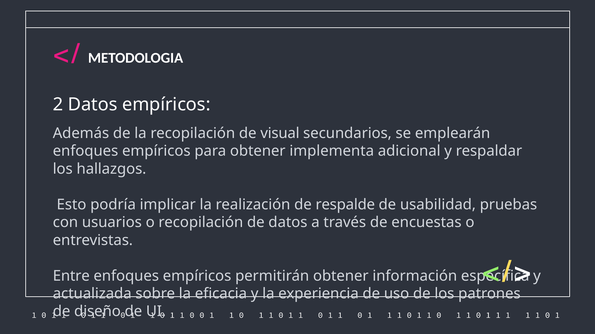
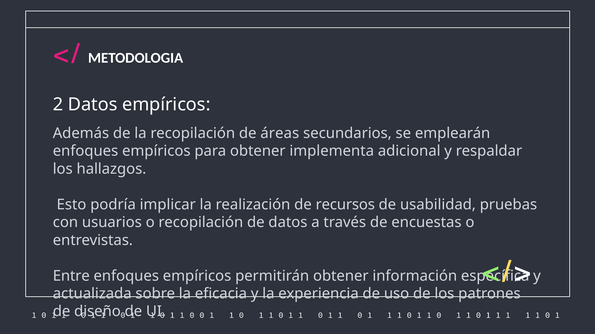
visual: visual -> áreas (280, 134)
respalde: respalde -> recursos (345, 205)
